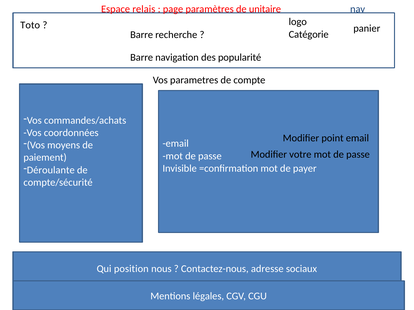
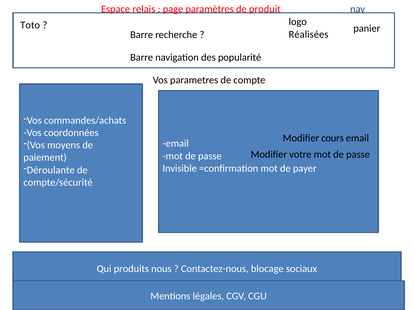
unitaire: unitaire -> produit (265, 9)
Catégorie: Catégorie -> Réalisées (309, 34)
point: point -> cours (333, 138)
position: position -> produits (131, 269)
adresse: adresse -> blocage (267, 269)
